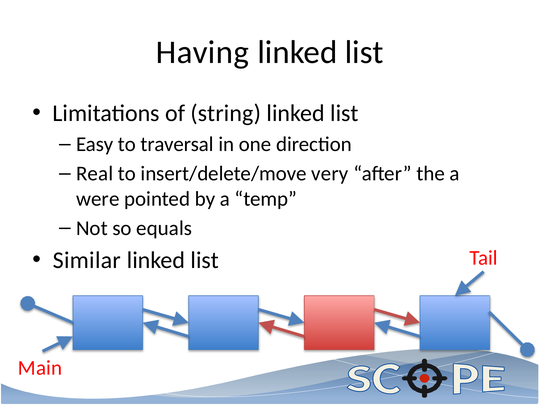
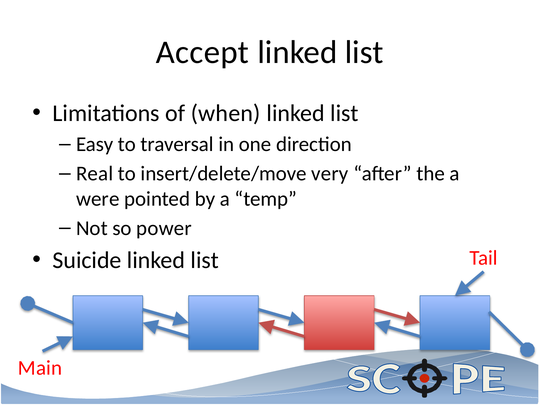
Having: Having -> Accept (202, 52)
string: string -> when (226, 113)
equals: equals -> power (164, 228)
Similar: Similar -> Suicide (87, 260)
